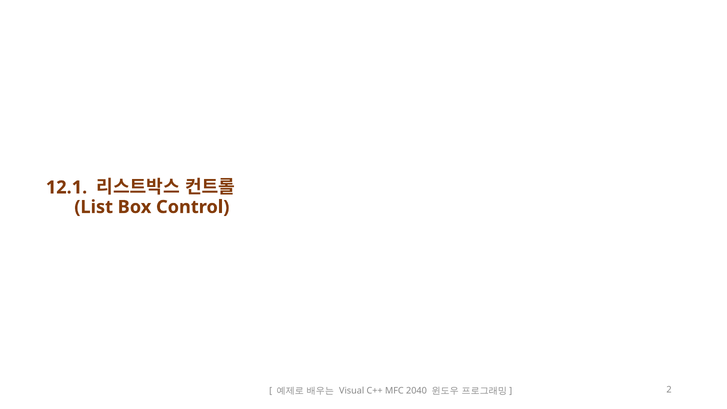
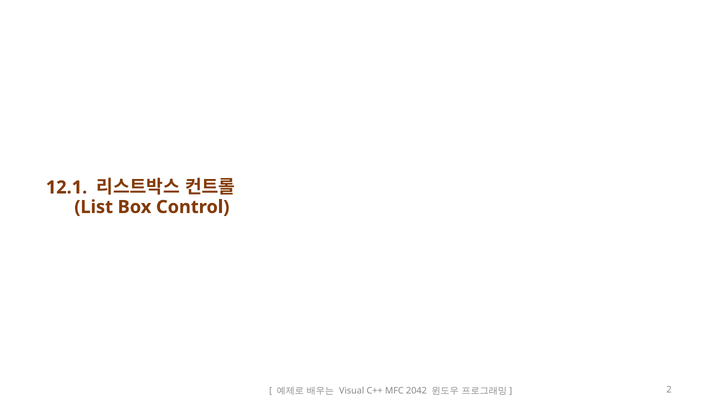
2040: 2040 -> 2042 (416, 391)
